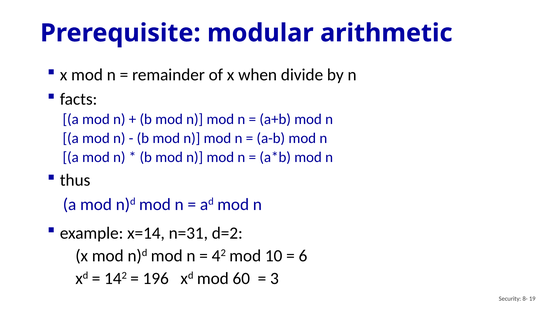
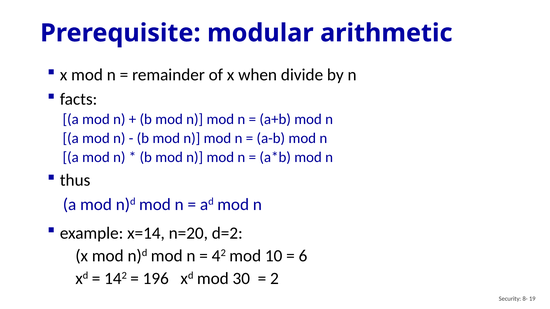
n=31: n=31 -> n=20 (188, 233)
60: 60 -> 30 (241, 279)
3: 3 -> 2 (275, 279)
